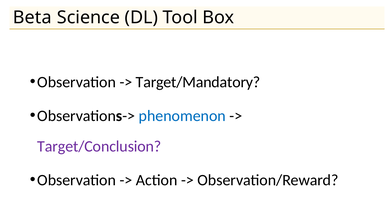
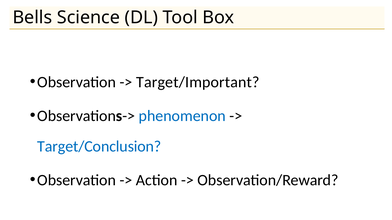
Beta: Beta -> Bells (32, 18)
Target/Mandatory: Target/Mandatory -> Target/Important (198, 82)
Target/Conclusion colour: purple -> blue (99, 147)
